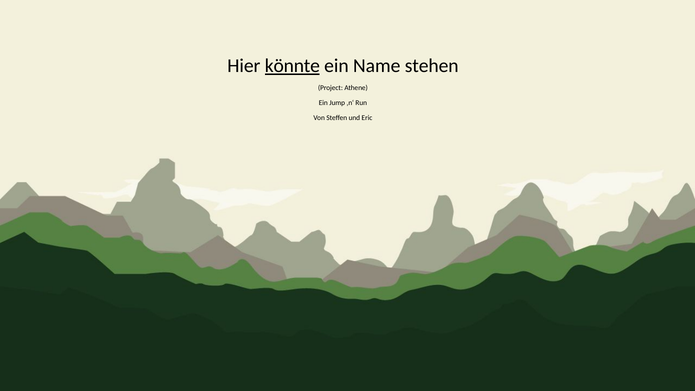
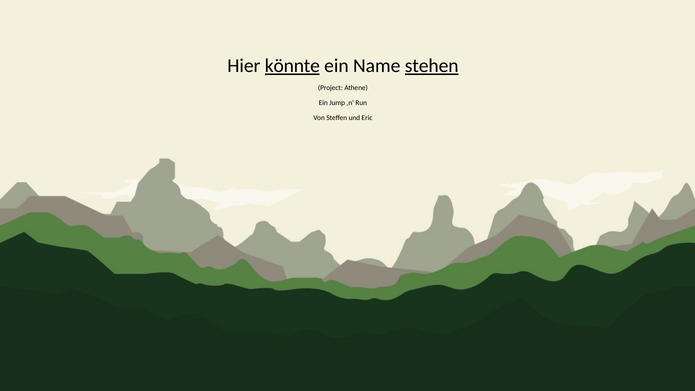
stehen underline: none -> present (432, 66)
